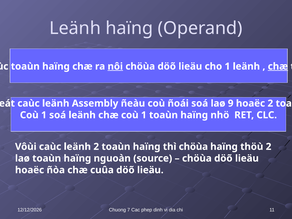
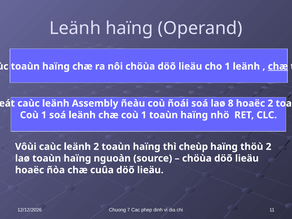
nôi underline: present -> none (115, 66)
9: 9 -> 8 (231, 103)
thì chöùa: chöùa -> cheùp (193, 147)
